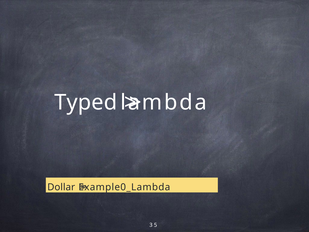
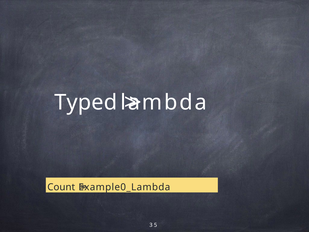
Dollar: Dollar -> Count (61, 187)
